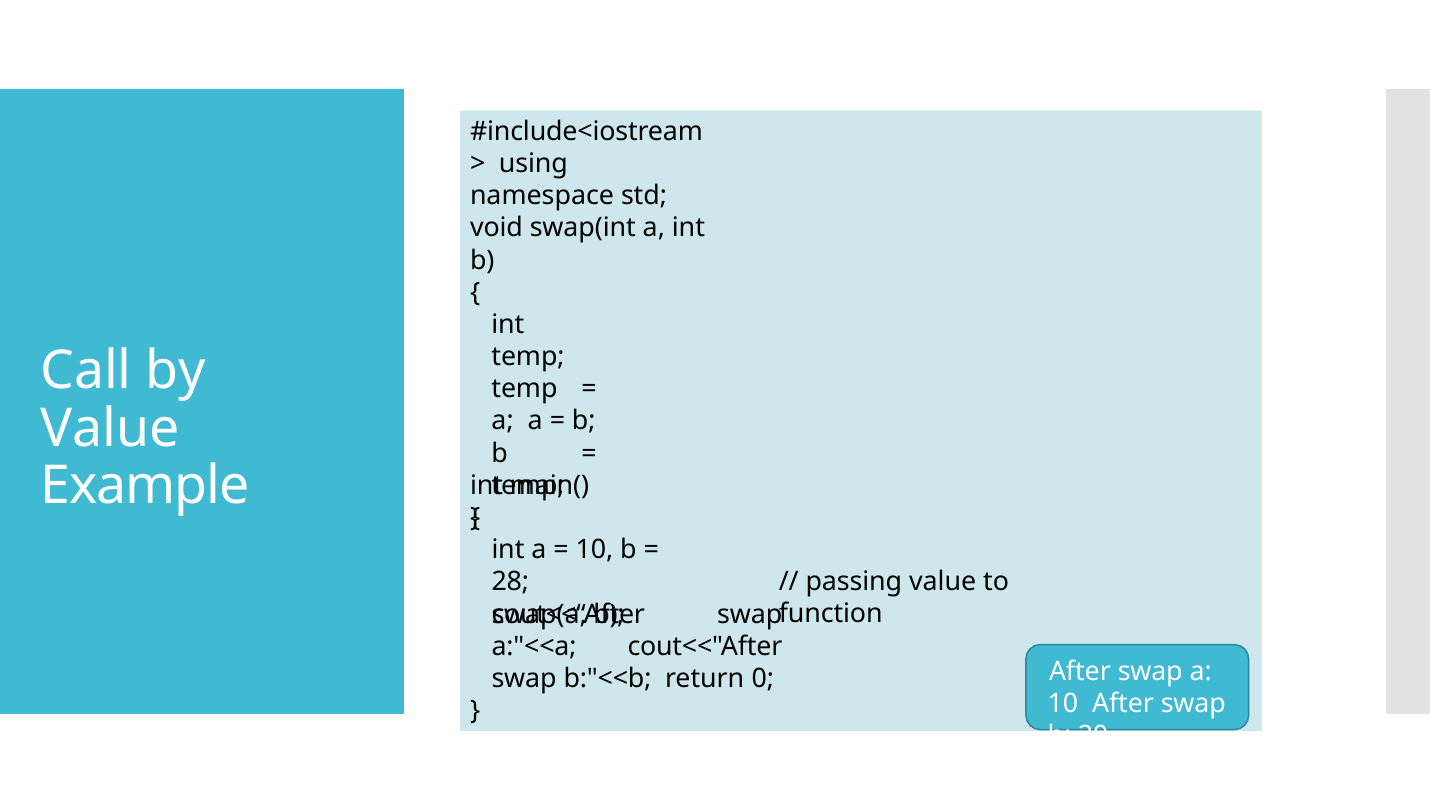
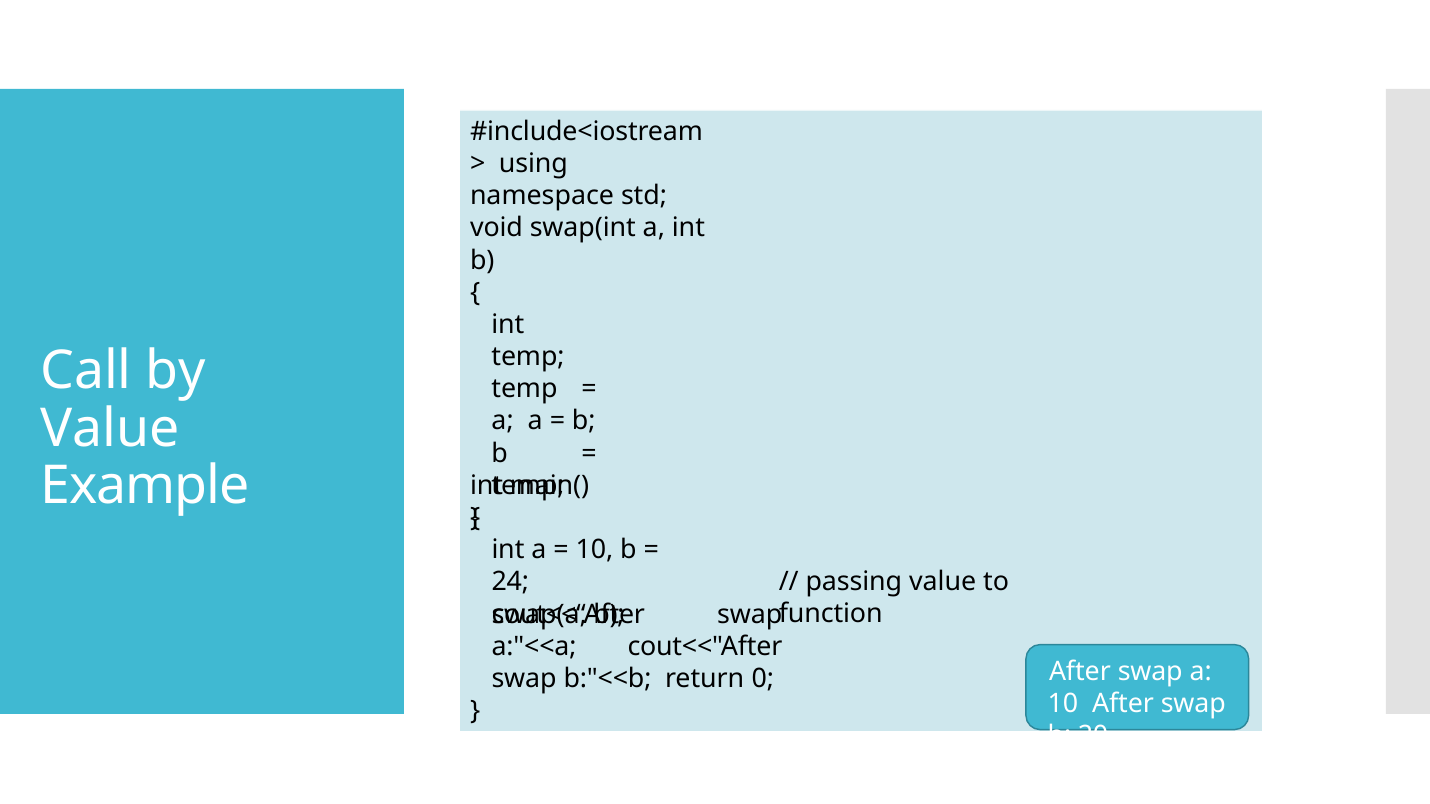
28: 28 -> 24 (510, 582)
